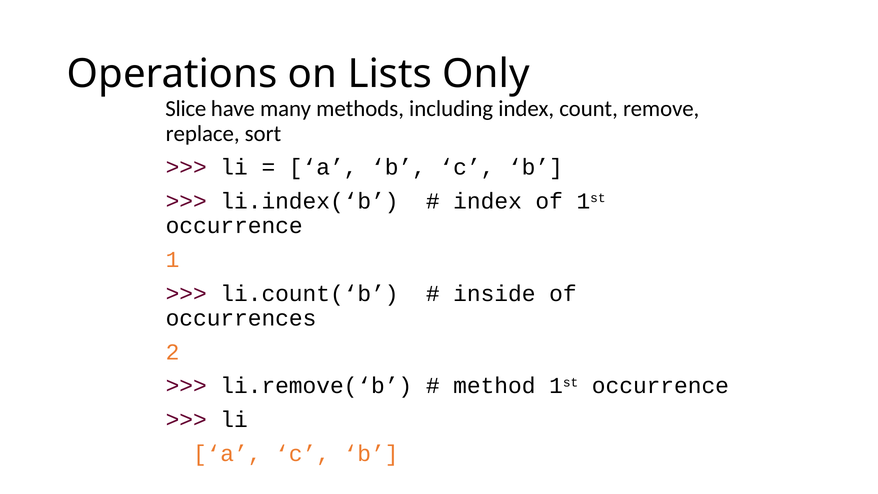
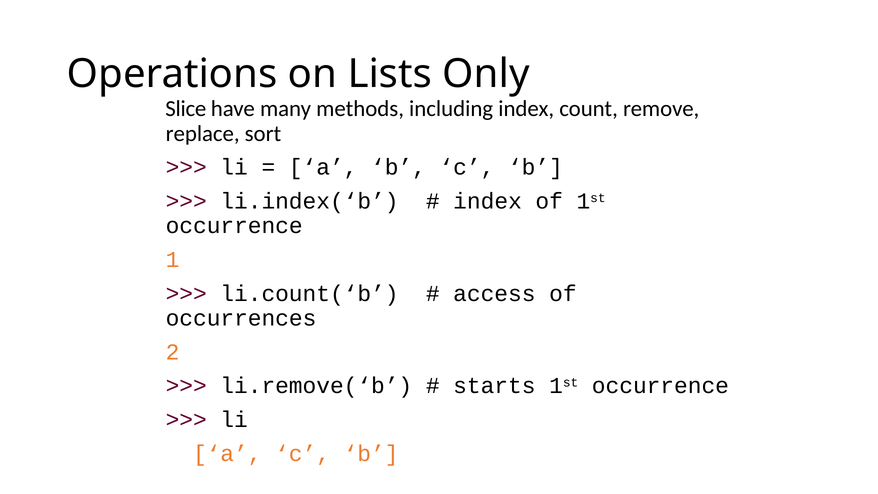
inside: inside -> access (494, 293)
method: method -> starts (494, 386)
